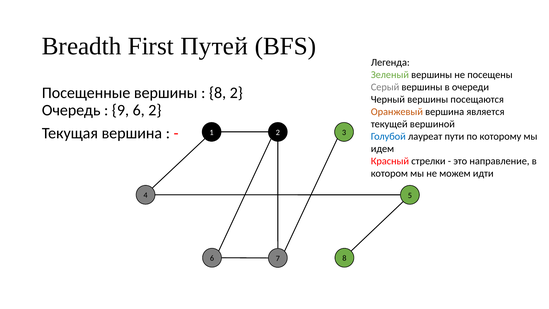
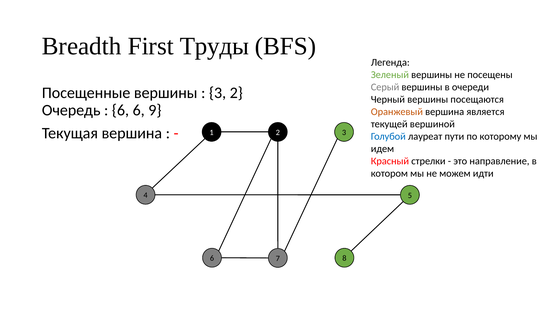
Путей: Путей -> Труды (214, 46)
8: 8 -> 3 (218, 93)
9: 9 -> 6 (120, 110)
6 2: 2 -> 9 (155, 110)
